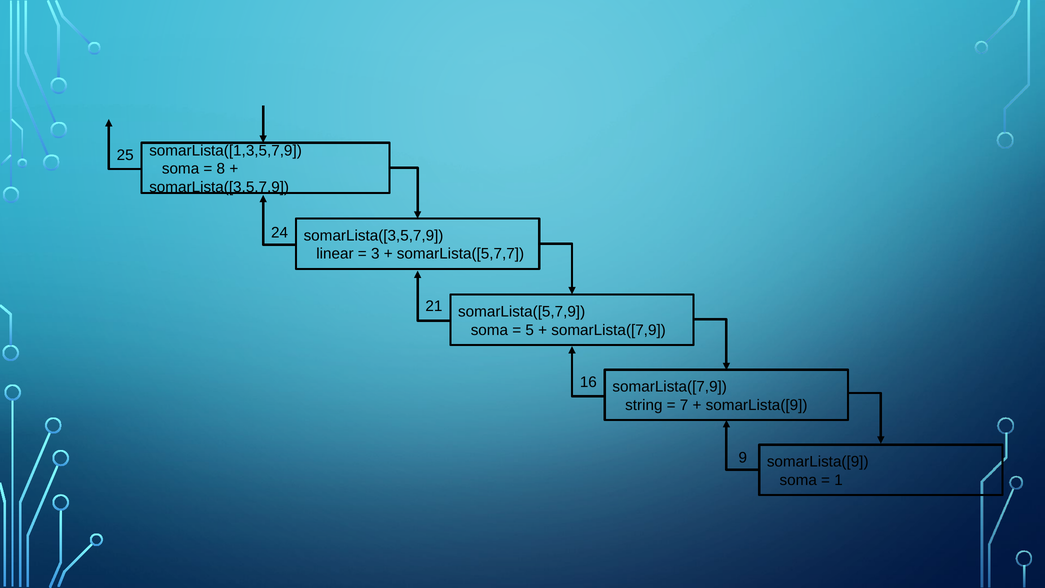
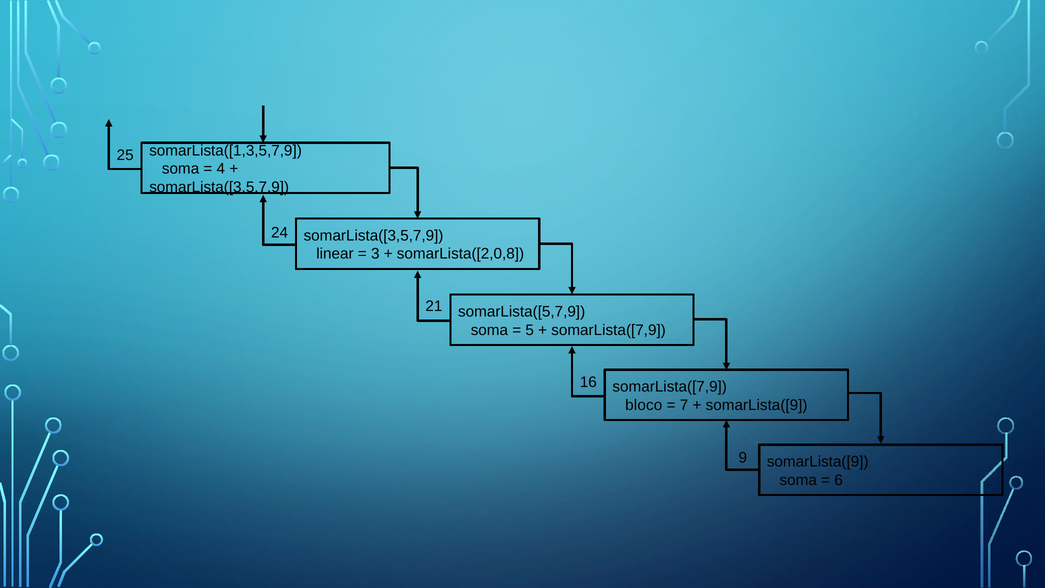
8: 8 -> 4 (221, 169)
somarLista([5,7,7: somarLista([5,7,7 -> somarLista([2,0,8 (460, 254)
string: string -> bloco (644, 405)
1: 1 -> 6 (838, 480)
